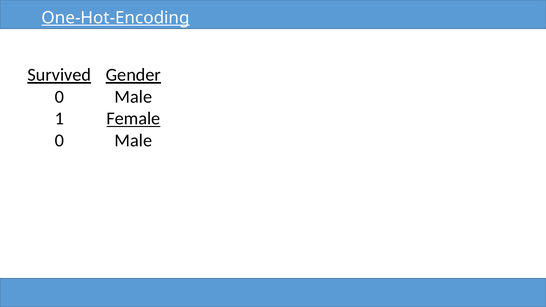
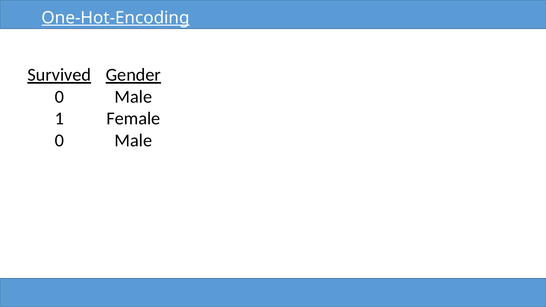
Female underline: present -> none (133, 119)
